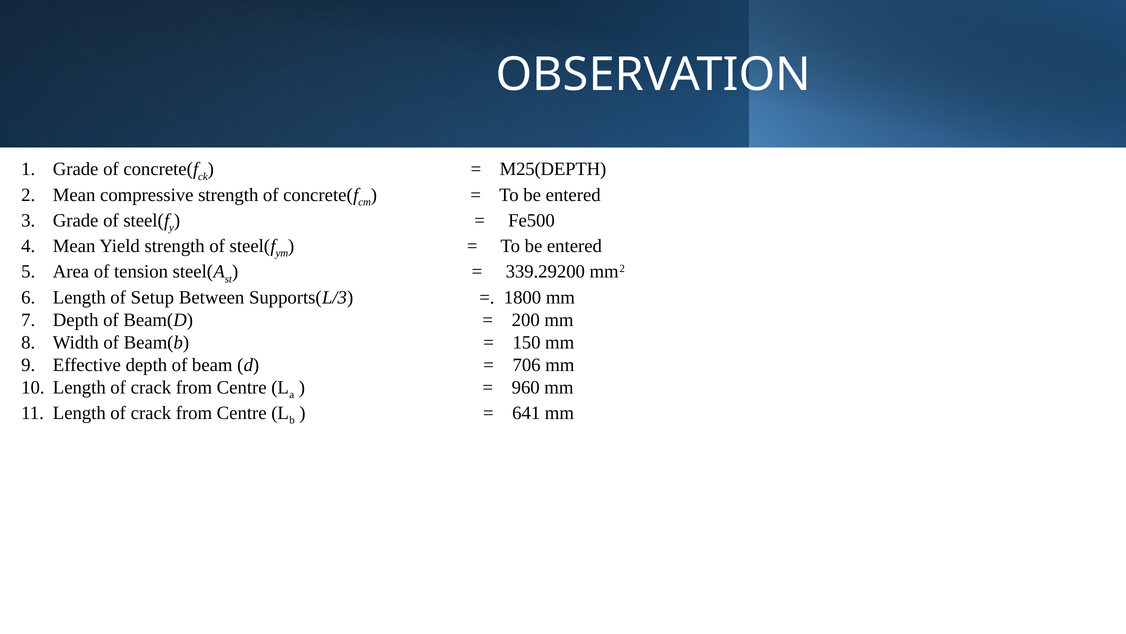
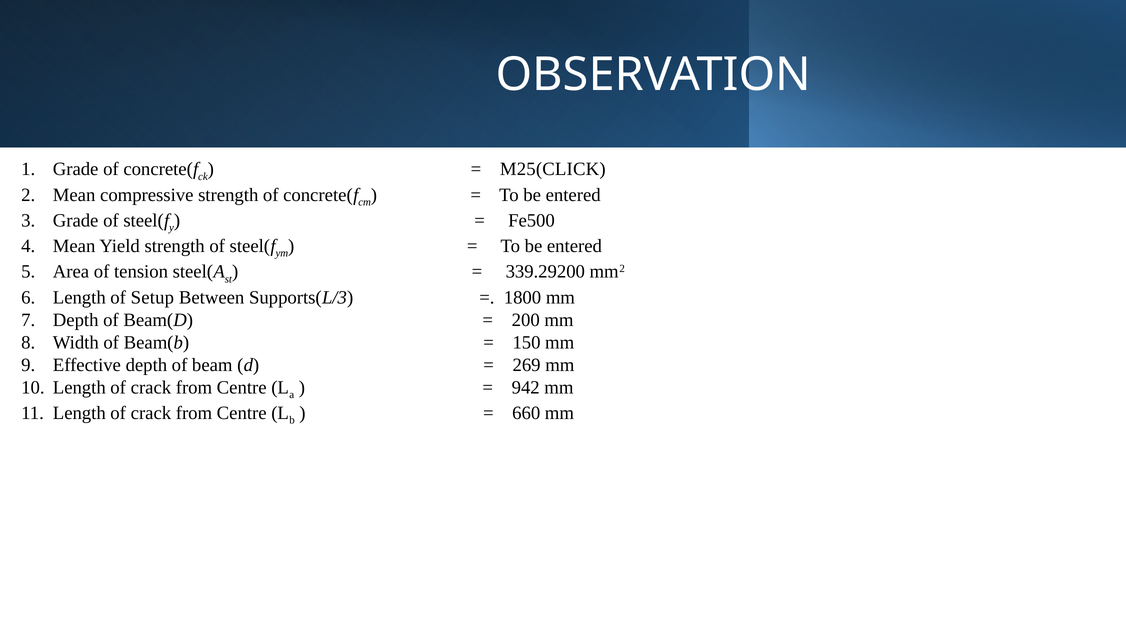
M25(DEPTH: M25(DEPTH -> M25(CLICK (553, 169)
706: 706 -> 269 (527, 365)
960: 960 -> 942 (526, 387)
641: 641 -> 660 (526, 413)
